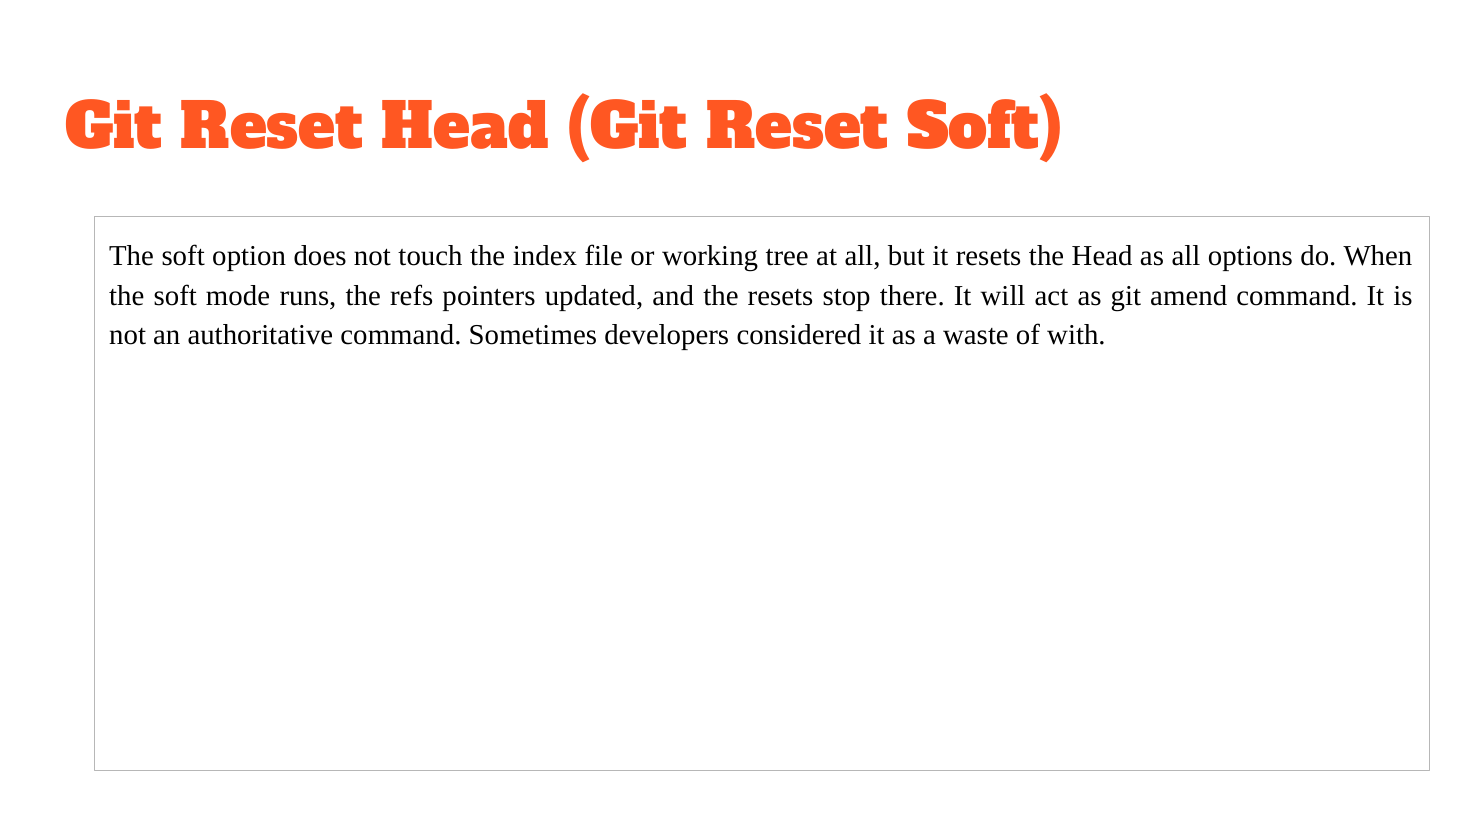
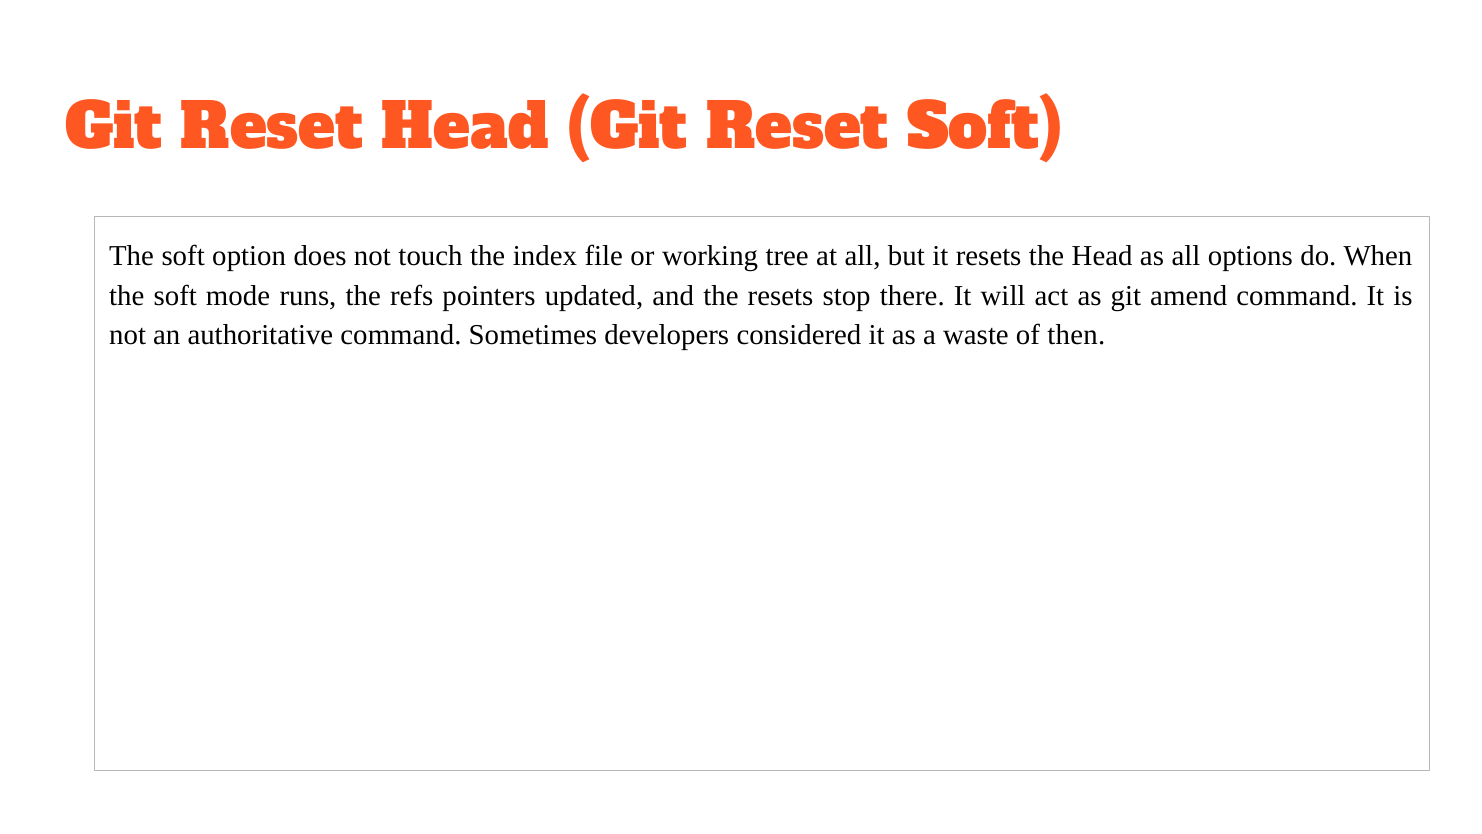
with: with -> then (1076, 335)
